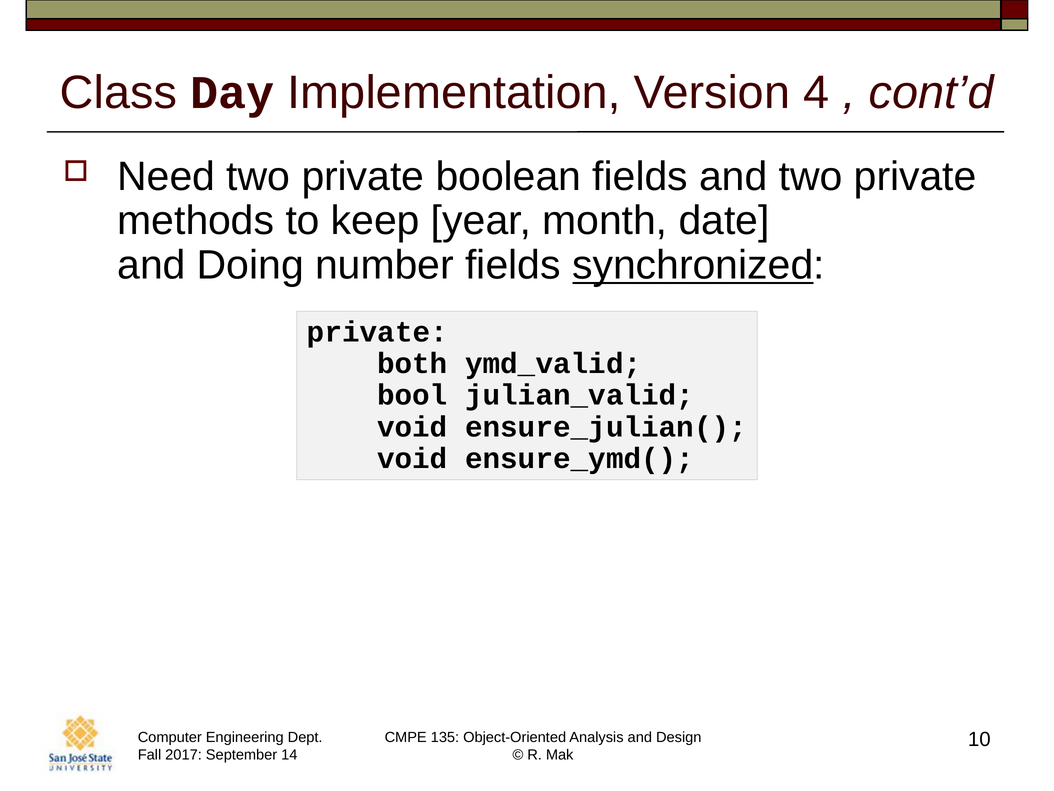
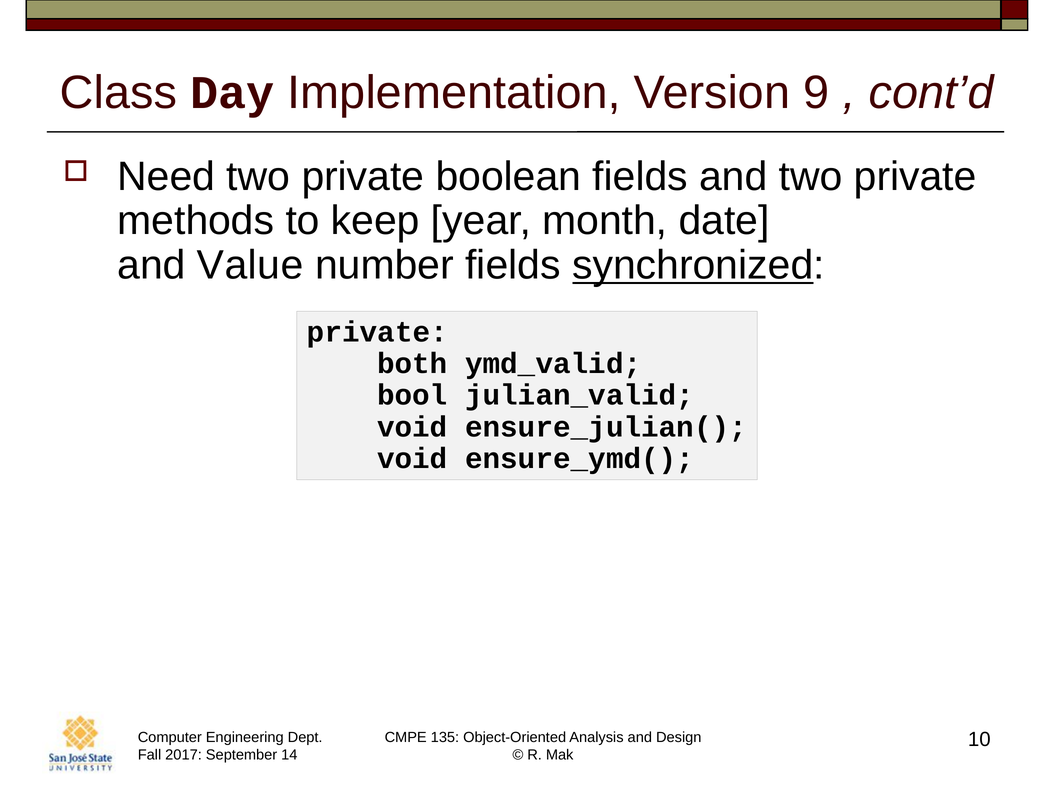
4: 4 -> 9 (816, 93)
Doing: Doing -> Value (250, 265)
